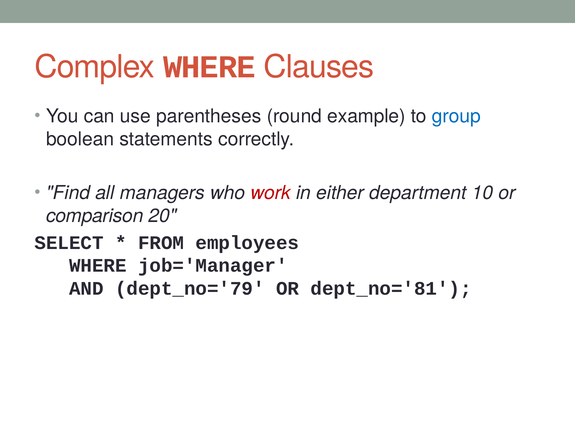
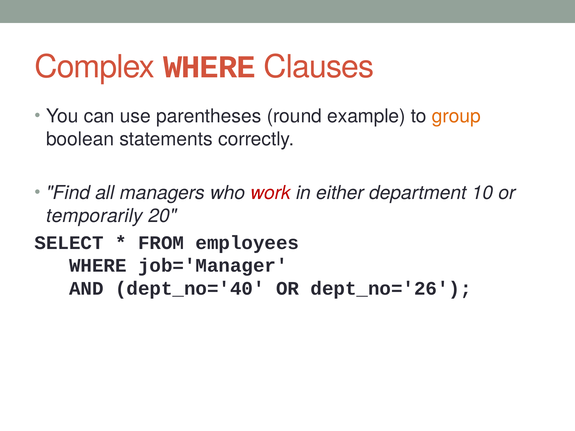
group colour: blue -> orange (456, 116)
comparison: comparison -> temporarily (95, 216)
dept_no='79: dept_no='79 -> dept_no='40 (190, 289)
dept_no='81: dept_no='81 -> dept_no='26 (391, 289)
